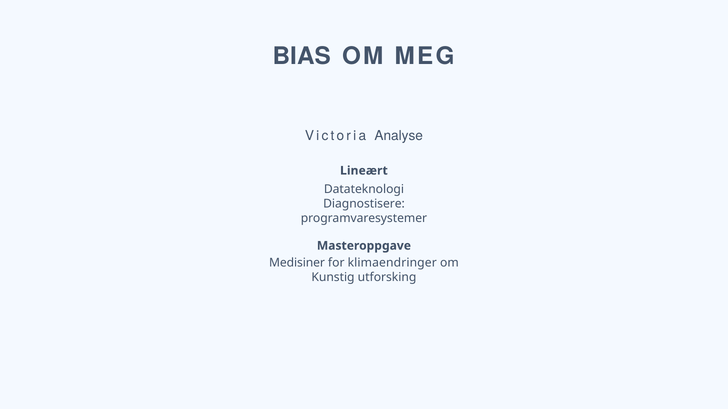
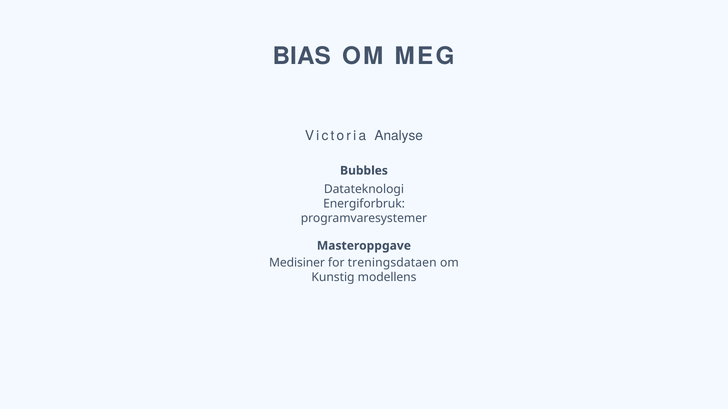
Lineært: Lineært -> Bubbles (364, 171)
Diagnostisere: Diagnostisere -> Energiforbruk (364, 204)
klimaendringer: klimaendringer -> treningsdataen (392, 263)
utforsking: utforsking -> modellens (387, 278)
